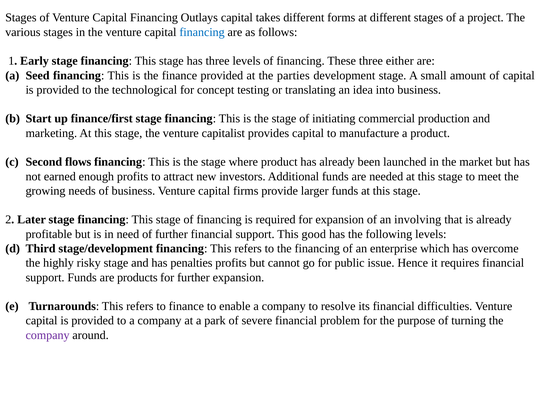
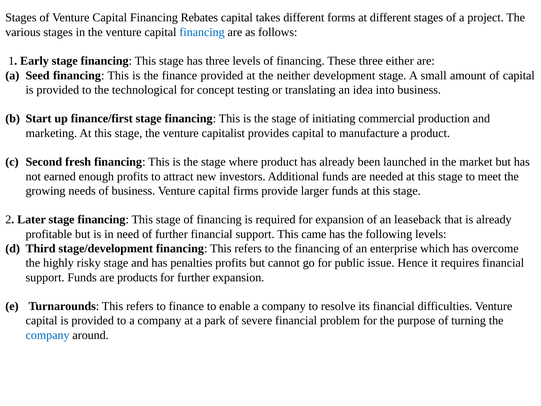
Outlays: Outlays -> Rebates (199, 18)
parties: parties -> neither (293, 75)
flows: flows -> fresh (78, 162)
involving: involving -> leaseback (418, 220)
good: good -> came (314, 234)
company colour: purple -> blue (48, 335)
